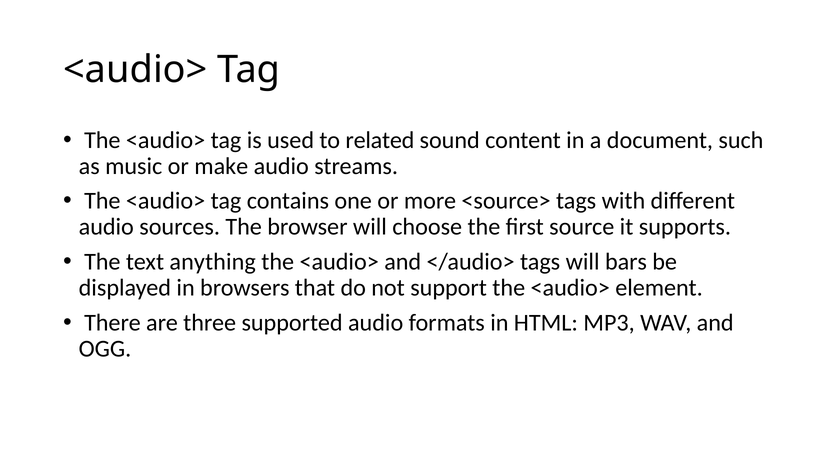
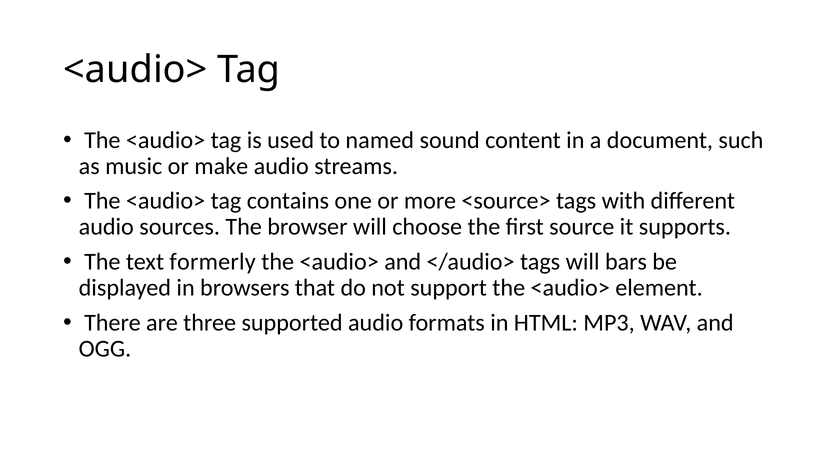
related: related -> named (380, 140)
anything: anything -> formerly (213, 262)
